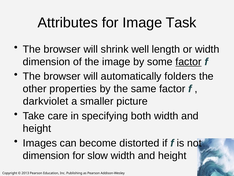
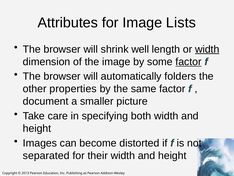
Task: Task -> Lists (181, 23)
width underline: none -> present (207, 49)
darkviolet: darkviolet -> document (46, 101)
dimension: dimension -> separated (46, 155)
slow: slow -> their (98, 155)
